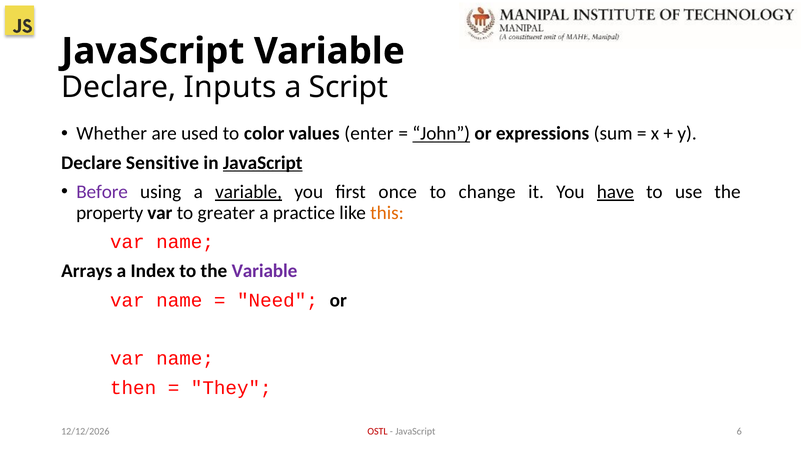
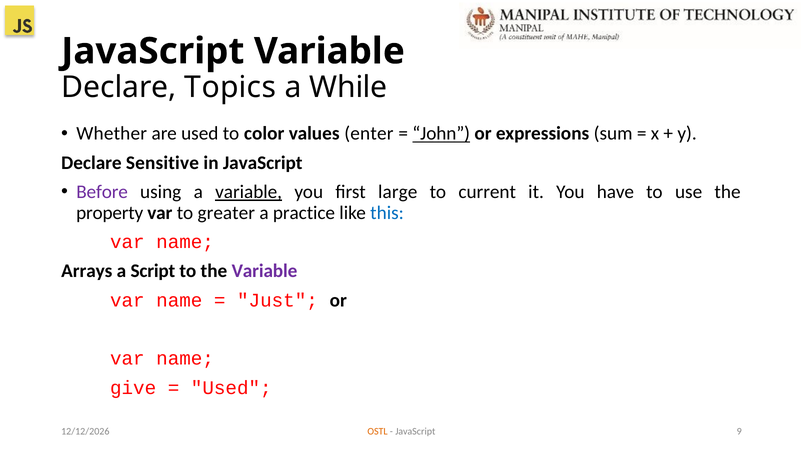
Inputs: Inputs -> Topics (230, 87)
Script: Script -> While (348, 87)
JavaScript underline: present -> none (263, 163)
once: once -> large (398, 192)
change: change -> current (487, 192)
have underline: present -> none (615, 192)
this colour: orange -> blue (387, 213)
Index: Index -> Script (153, 271)
Need: Need -> Just (277, 300)
then: then -> give (133, 387)
They: They -> Used (231, 387)
OSTL colour: red -> orange (378, 431)
6: 6 -> 9 (739, 431)
